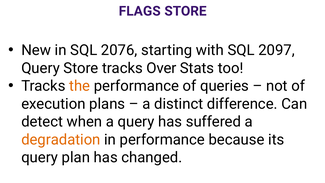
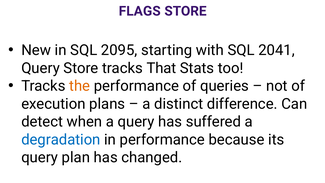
2076: 2076 -> 2095 (119, 50)
2097: 2097 -> 2041 (277, 50)
Over: Over -> That (161, 68)
degradation colour: orange -> blue (61, 140)
